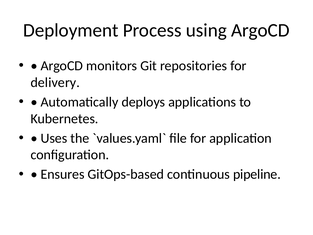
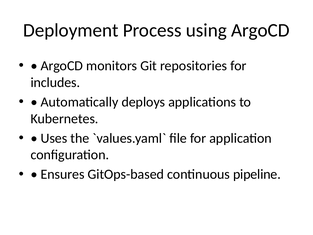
delivery: delivery -> includes (55, 82)
